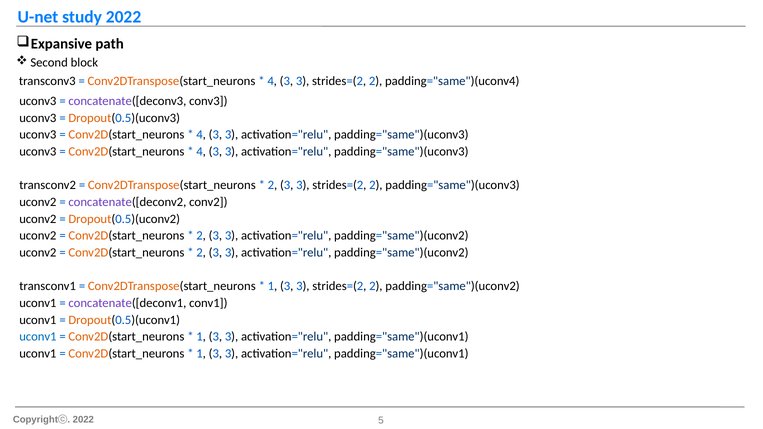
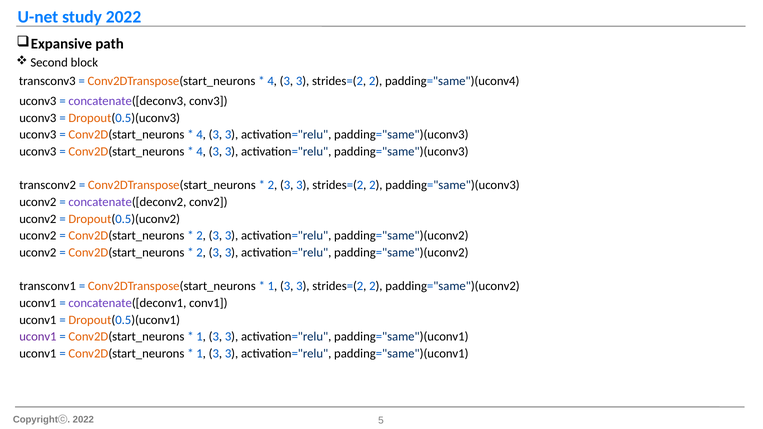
uconv1 colour: blue -> purple (38, 337)
